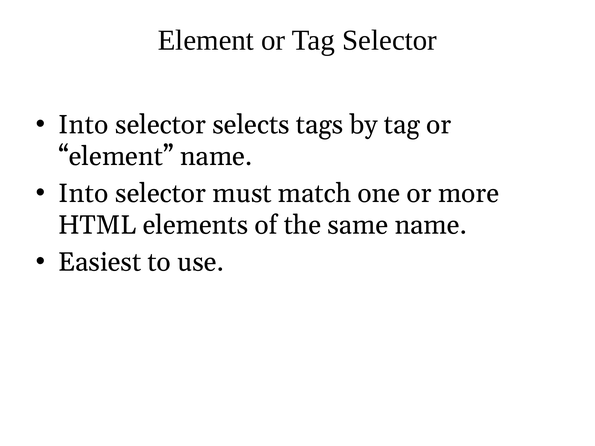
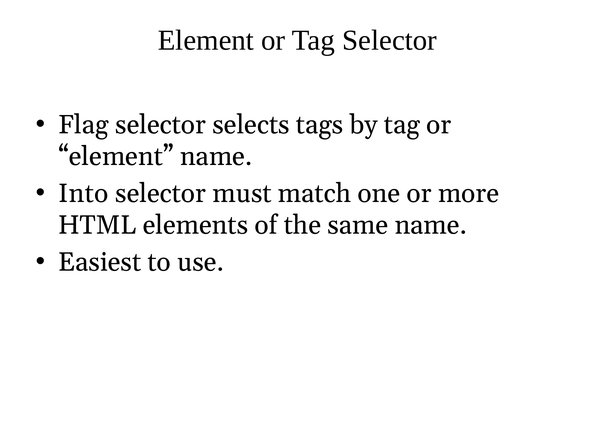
Into: Into -> Flag (83, 125)
